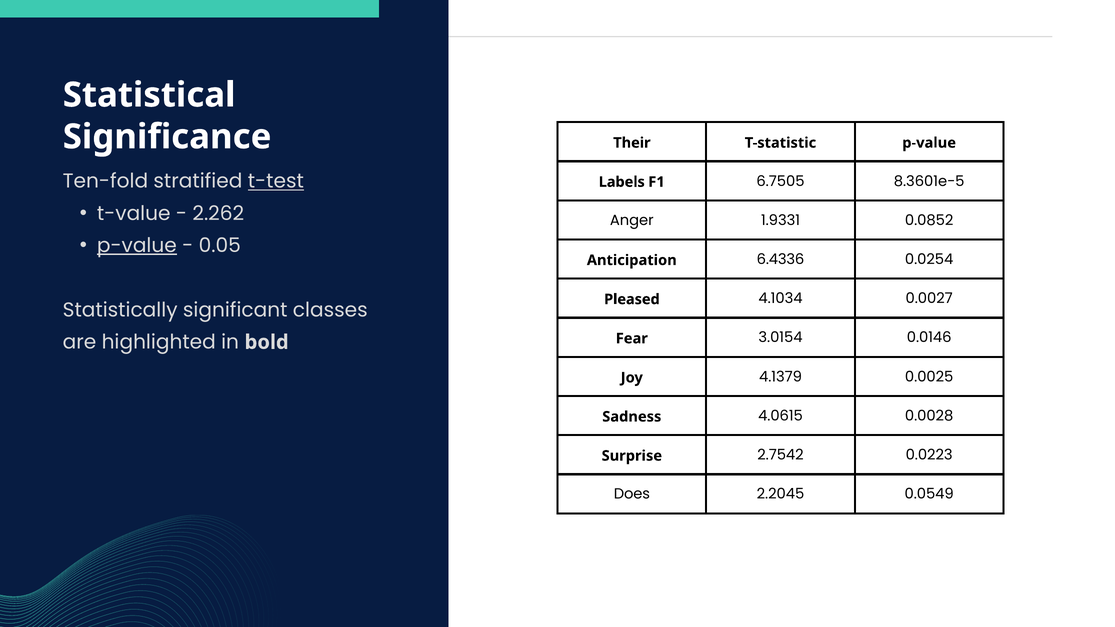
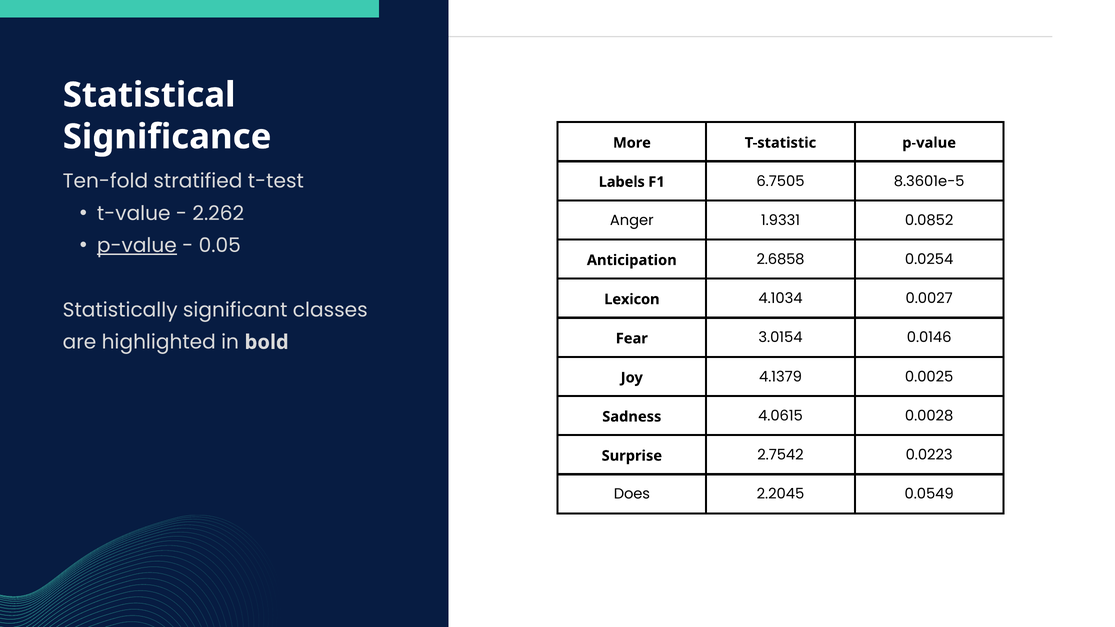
Their: Their -> More (632, 143)
t-test underline: present -> none (276, 181)
6.4336: 6.4336 -> 2.6858 (781, 259)
Pleased: Pleased -> Lexicon (632, 299)
